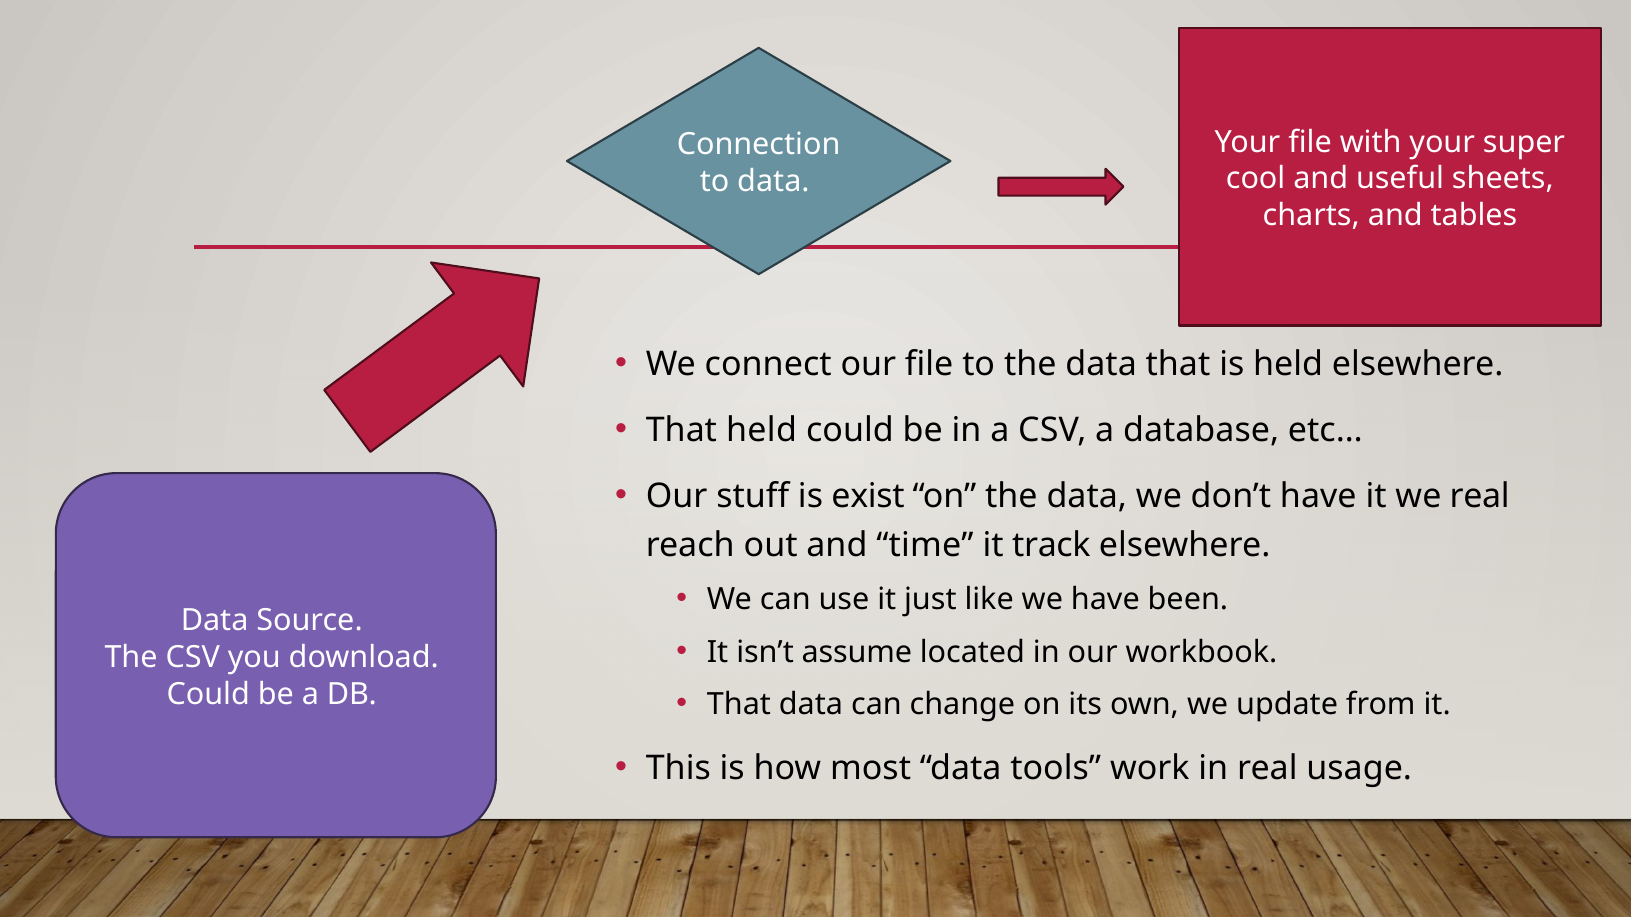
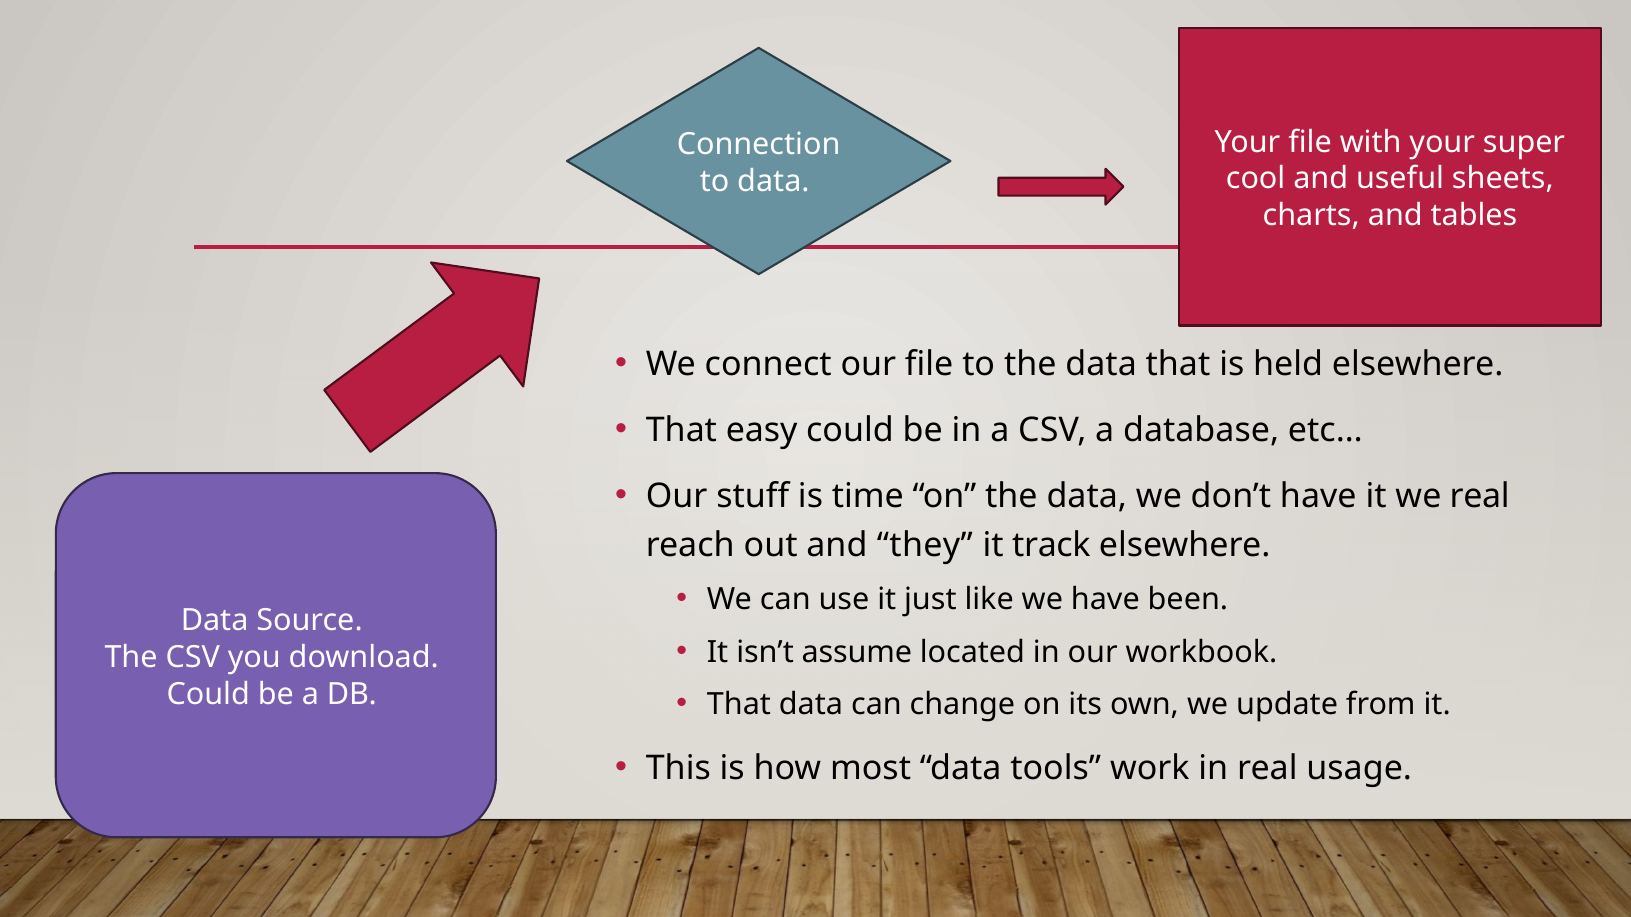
That held: held -> easy (762, 431)
exist: exist -> time (868, 497)
time: time -> they (925, 545)
